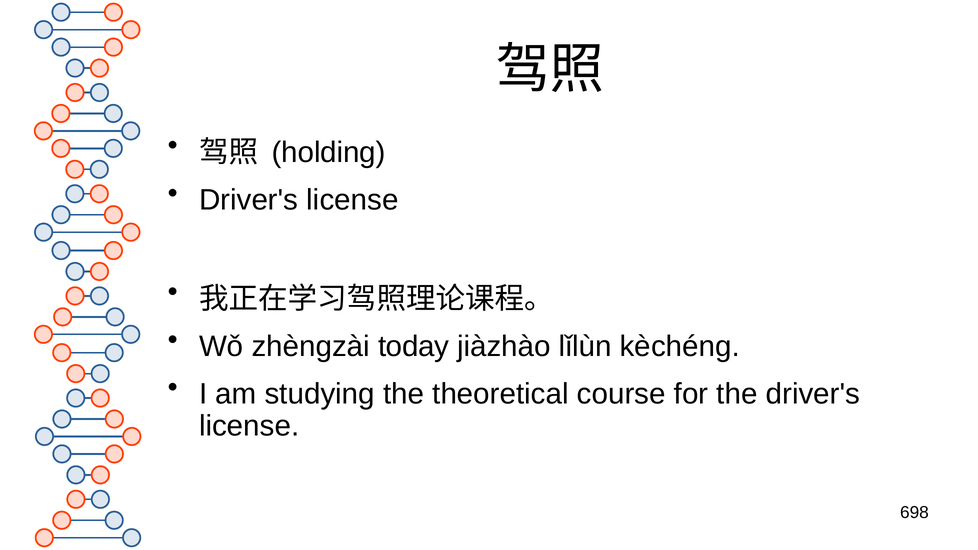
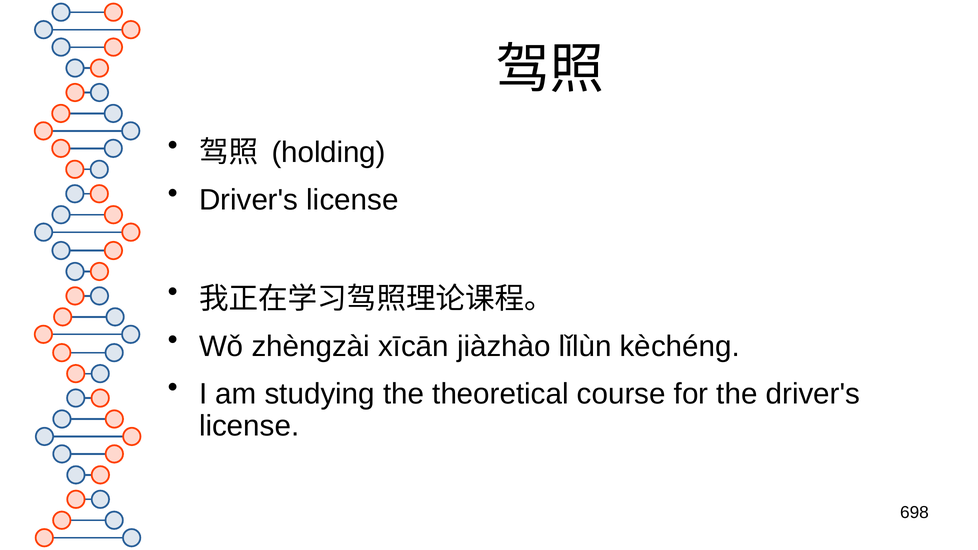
today: today -> xīcān (413, 347)
